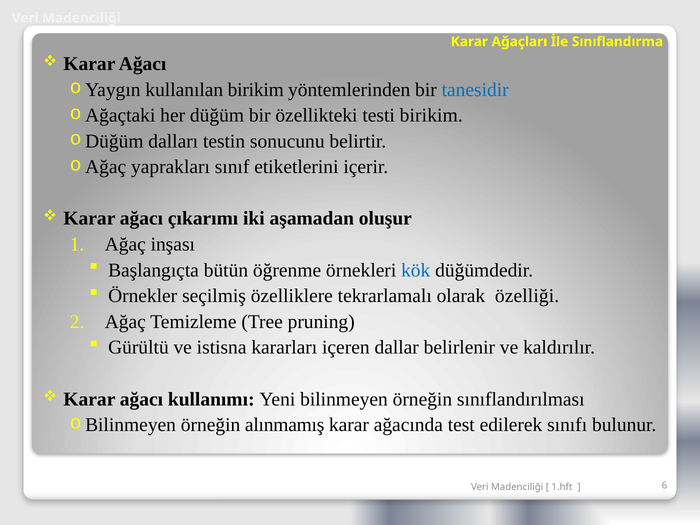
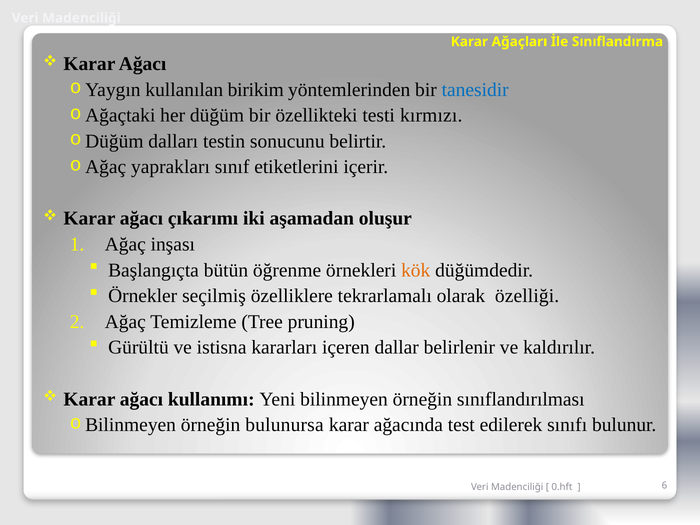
testi birikim: birikim -> kırmızı (431, 115)
kök colour: blue -> orange (416, 270)
alınmamış: alınmamış -> bulunursa (284, 425)
1.hft: 1.hft -> 0.hft (562, 487)
